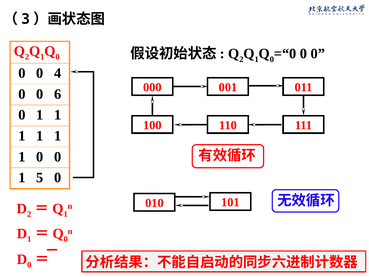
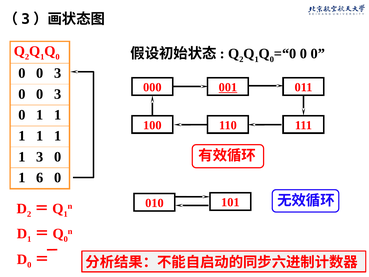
4: 4 -> 3 (58, 73)
001 underline: none -> present (228, 87)
6: 6 -> 3 (58, 94)
1 0: 0 -> 3 (40, 157)
5: 5 -> 6 (40, 178)
